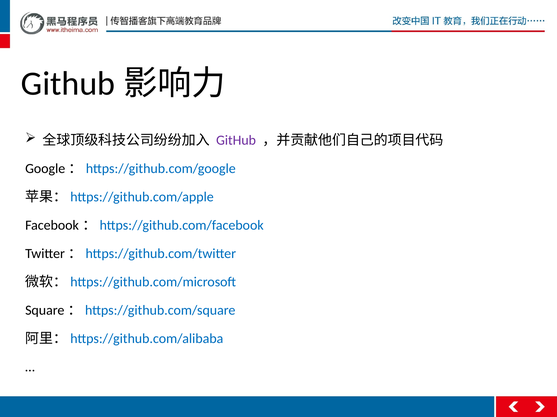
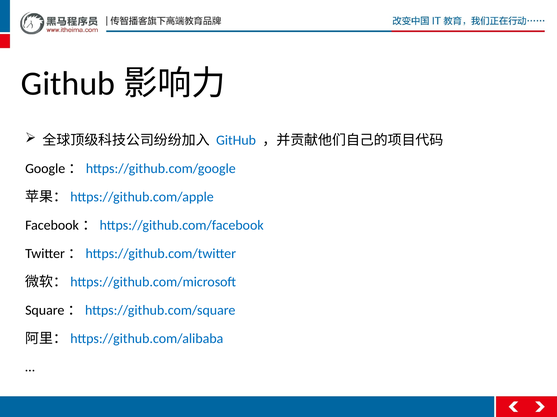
GitHub colour: purple -> blue (236, 141)
